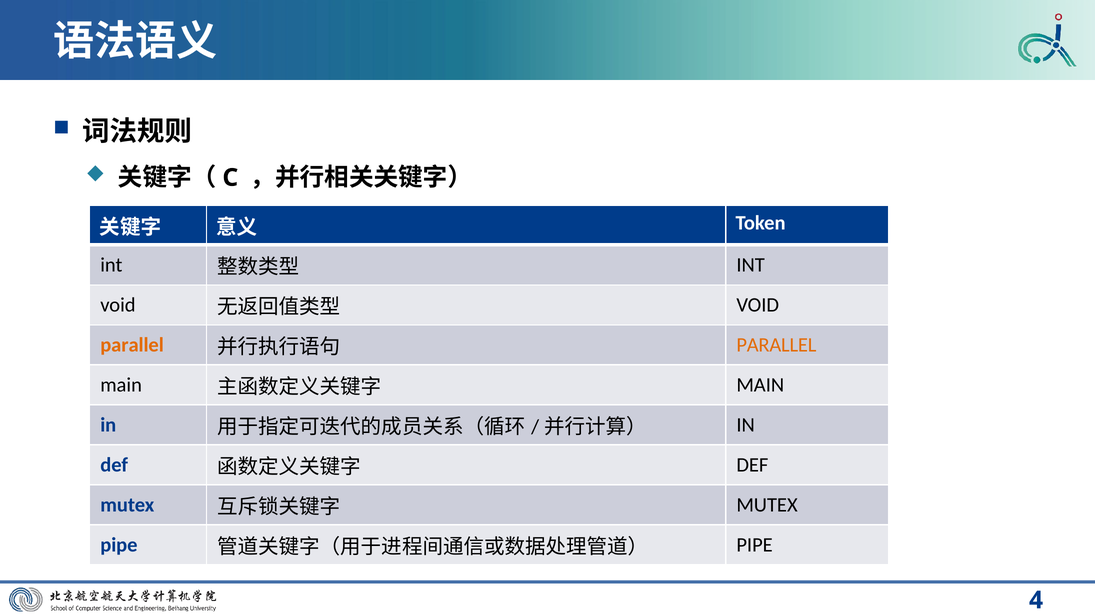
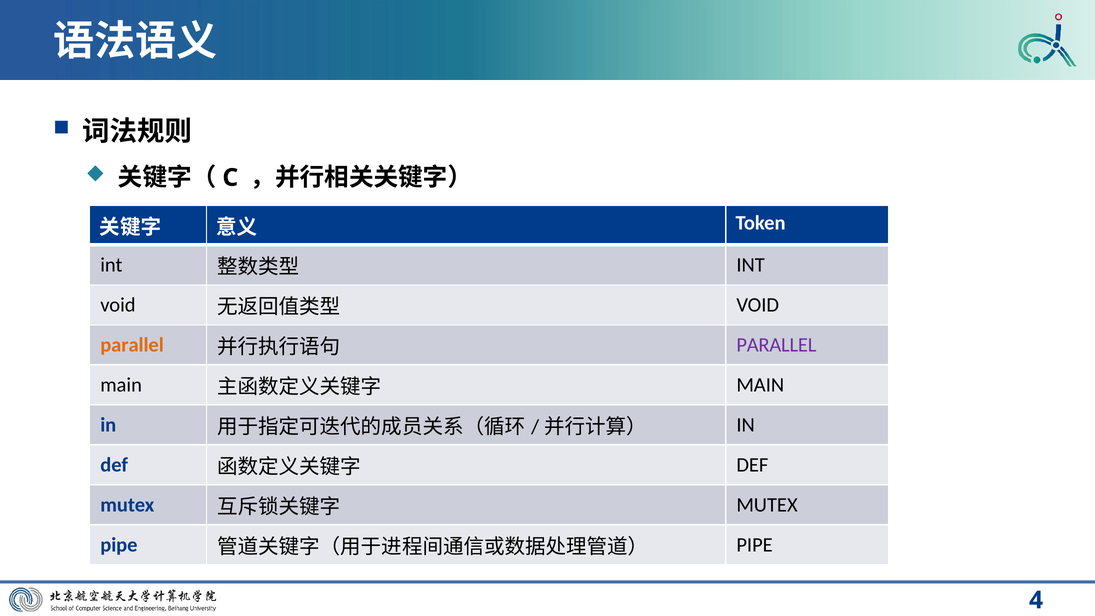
PARALLEL colour: orange -> purple (776, 345)
